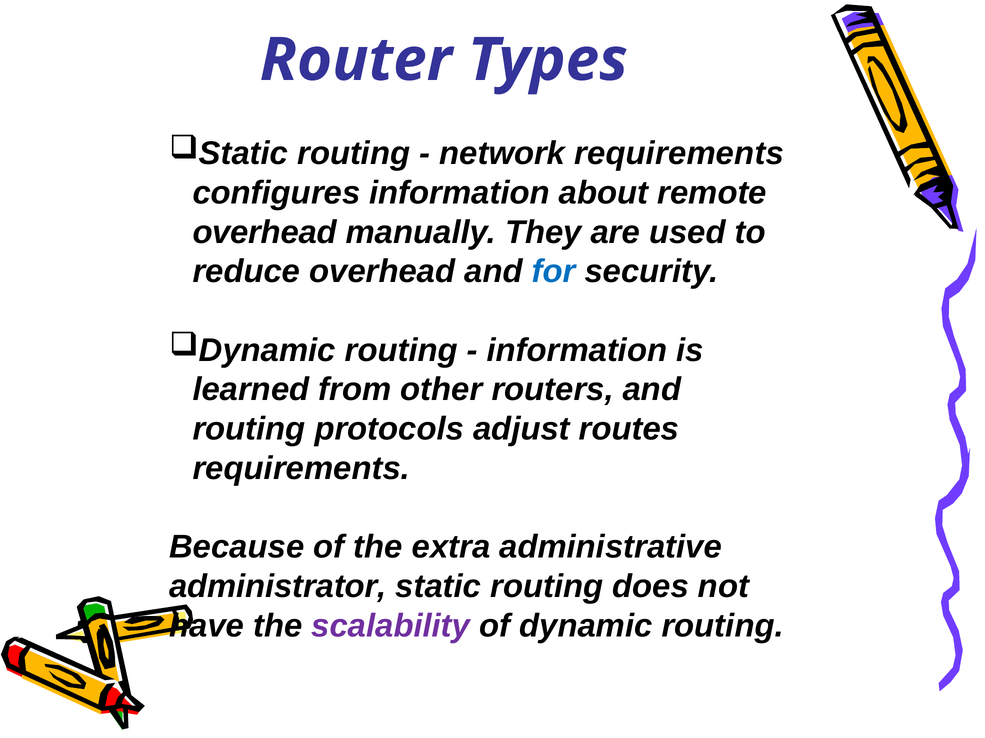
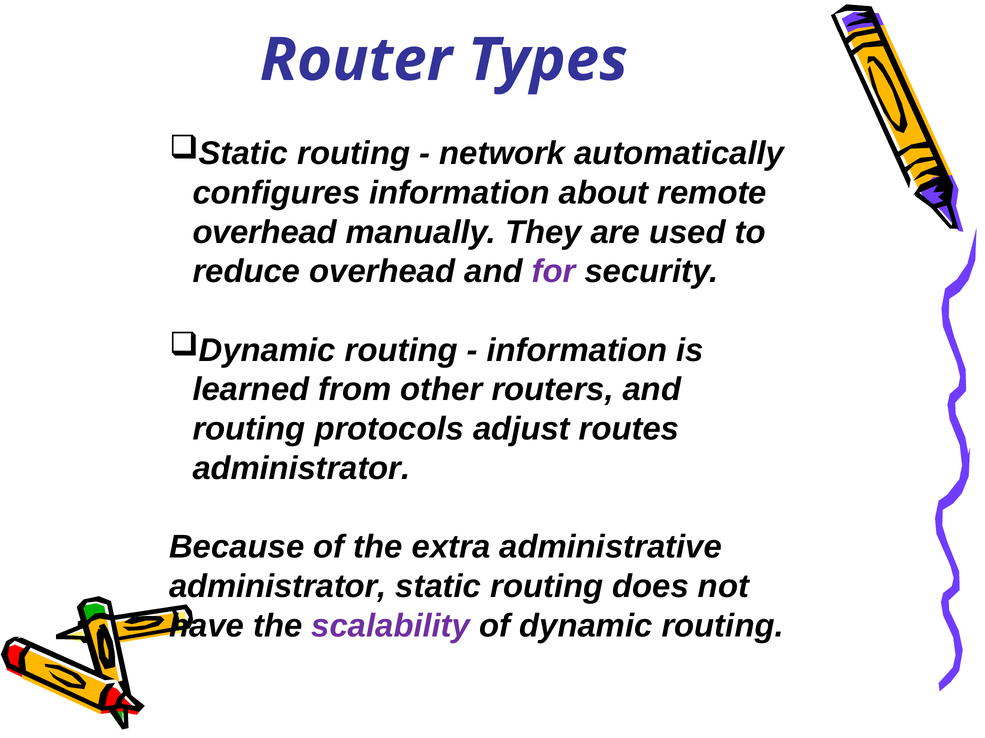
network requirements: requirements -> automatically (679, 154)
for colour: blue -> purple (554, 272)
requirements: requirements -> administrator (301, 469)
